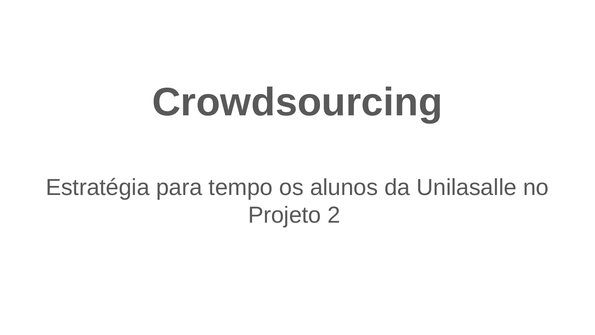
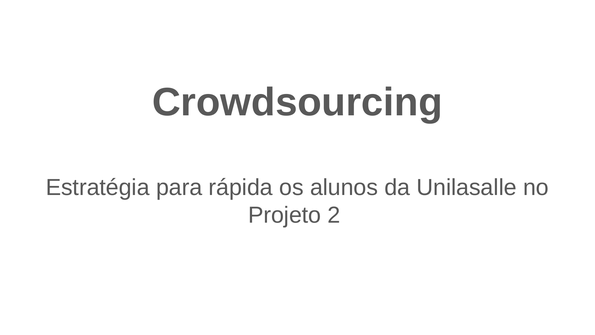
tempo: tempo -> rápida (241, 187)
